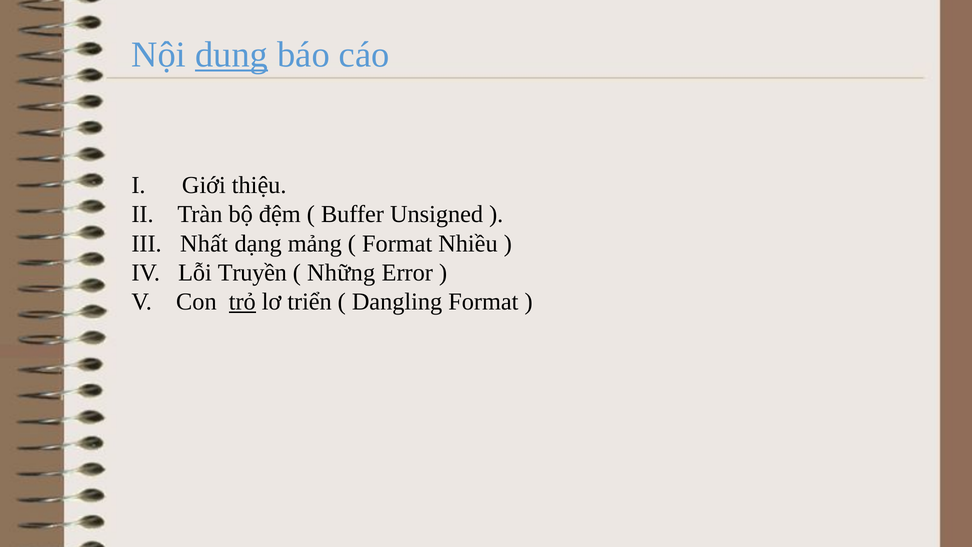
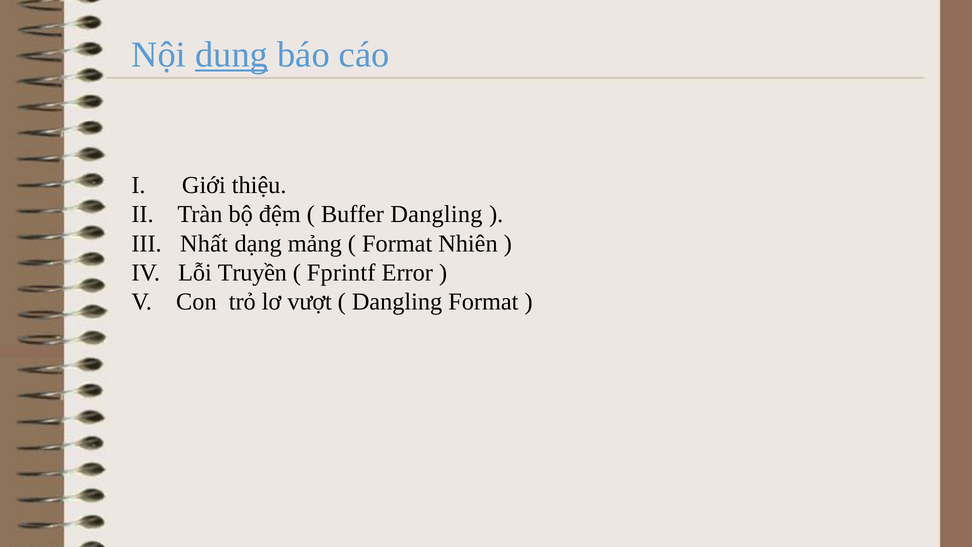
Buffer Unsigned: Unsigned -> Dangling (436, 214)
Nhiều: Nhiều -> Nhiên (468, 243)
Những: Những -> Fprintf (341, 273)
trỏ underline: present -> none (242, 302)
triển: triển -> vượt (310, 302)
